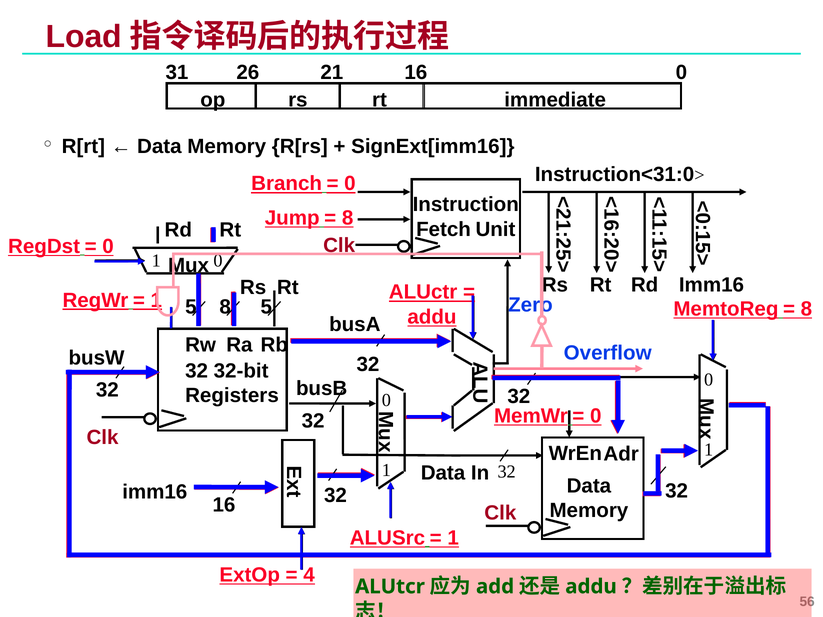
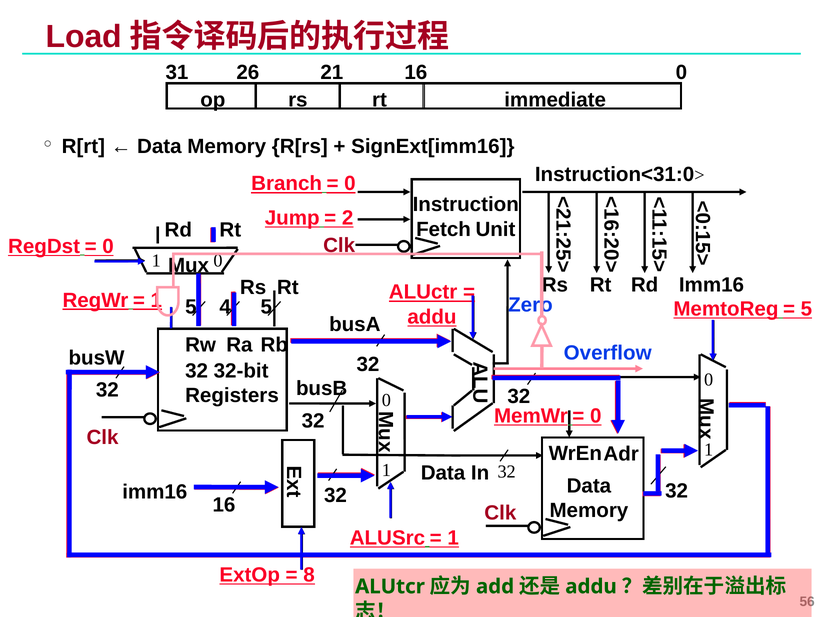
8: 8 -> 2 (348, 218)
5 8: 8 -> 4 (225, 307)
8: 8 -> 5 (806, 309)
4: 4 -> 8 (309, 575)
